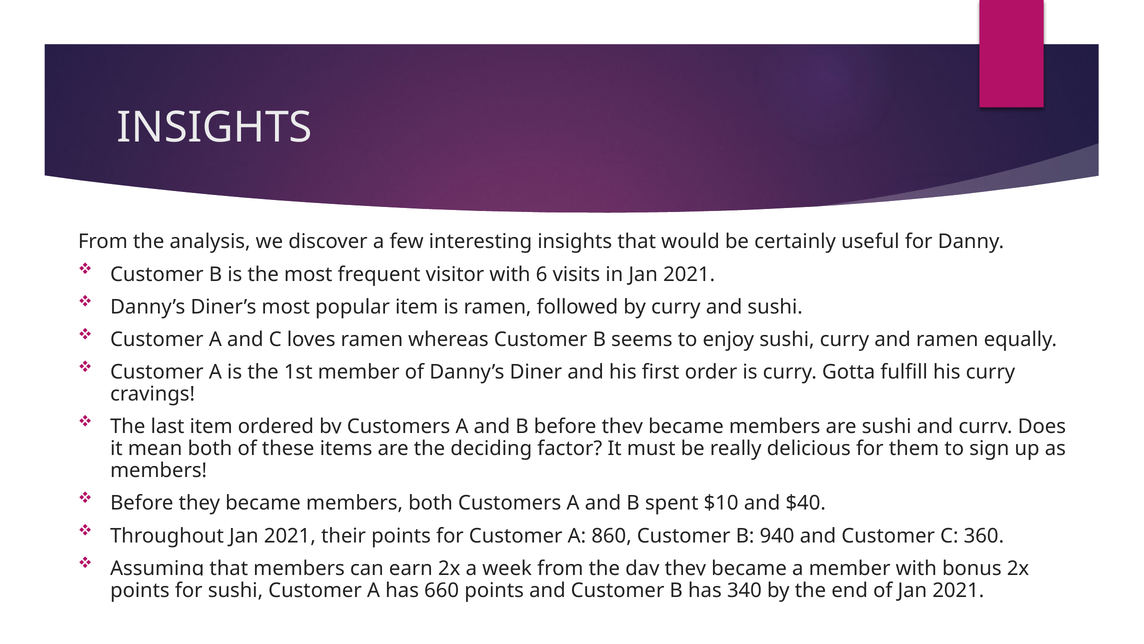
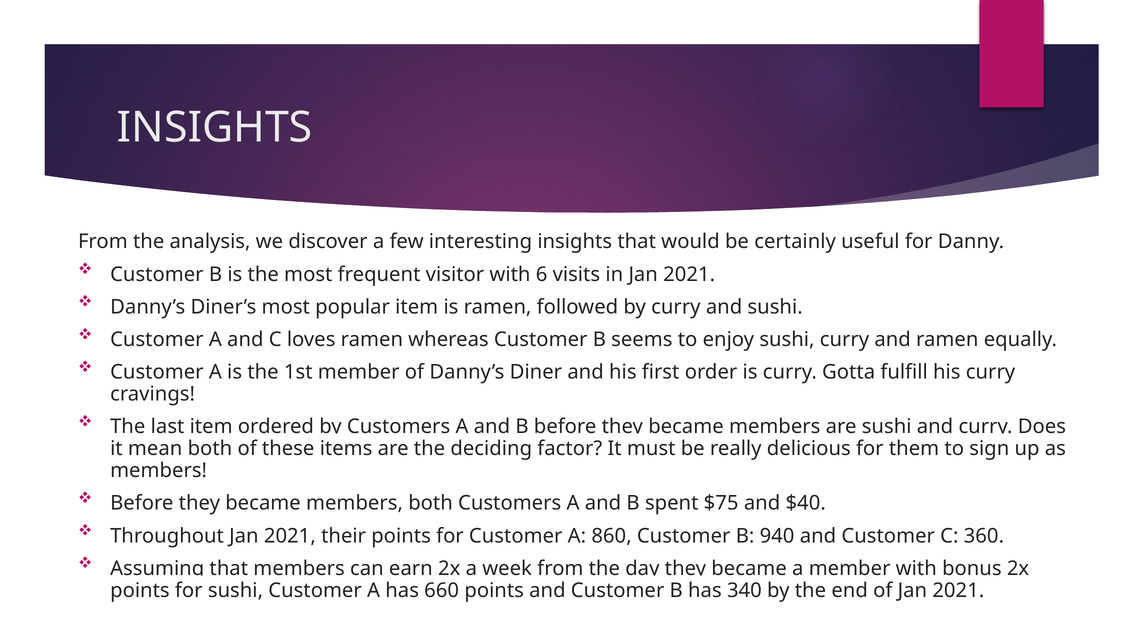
$10: $10 -> $75 (721, 503)
